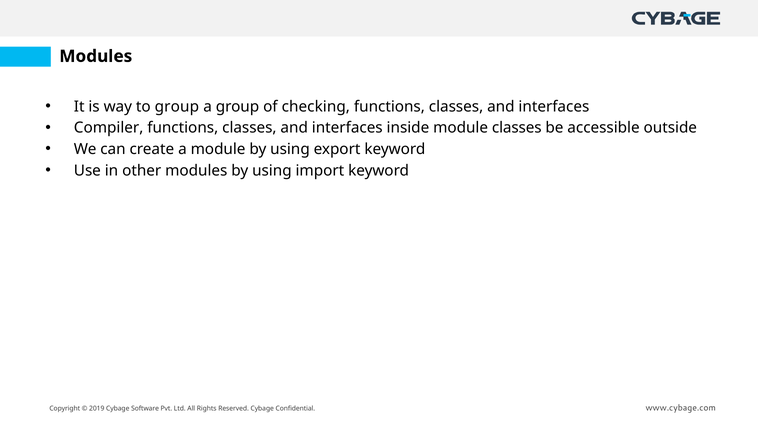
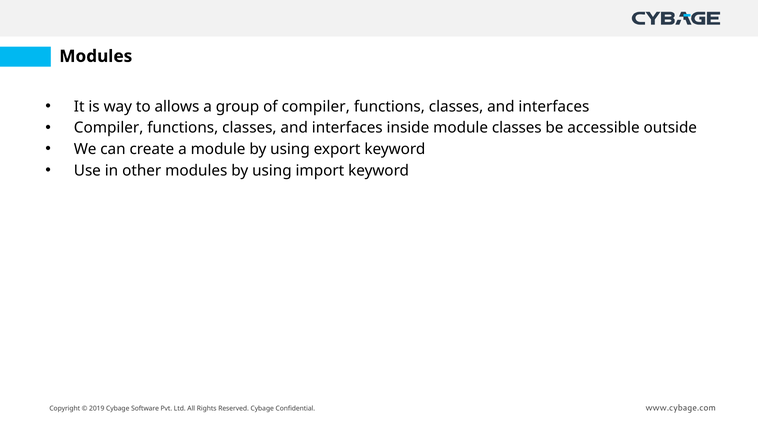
to group: group -> allows (177, 107)
of checking: checking -> compiler (316, 107)
